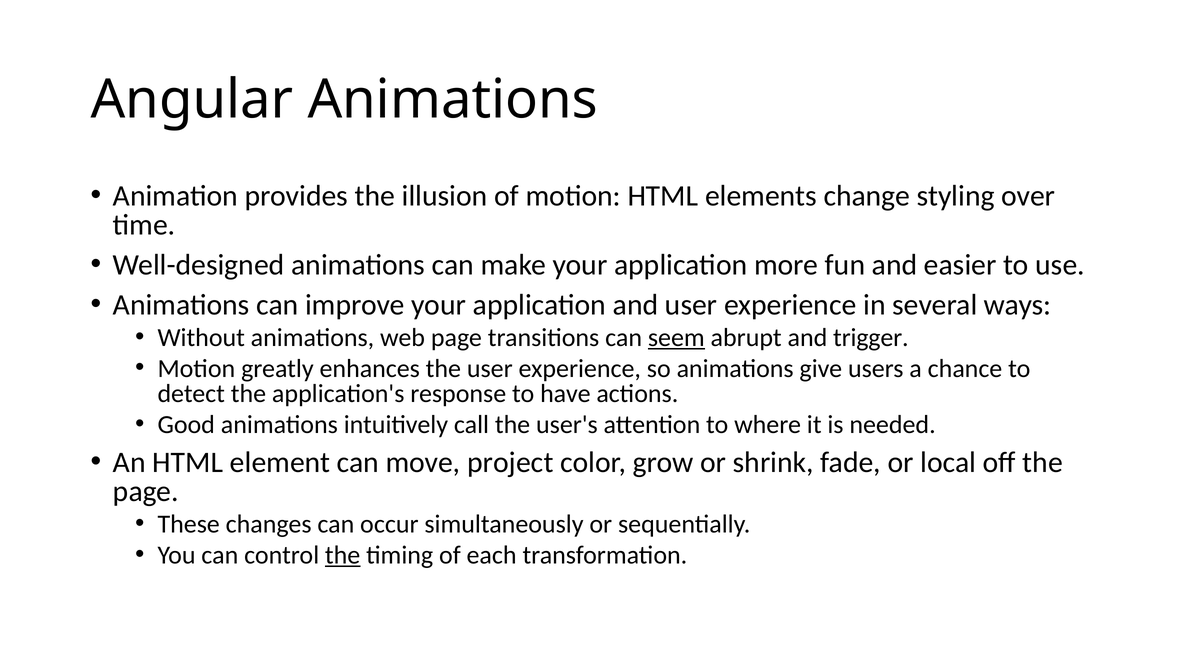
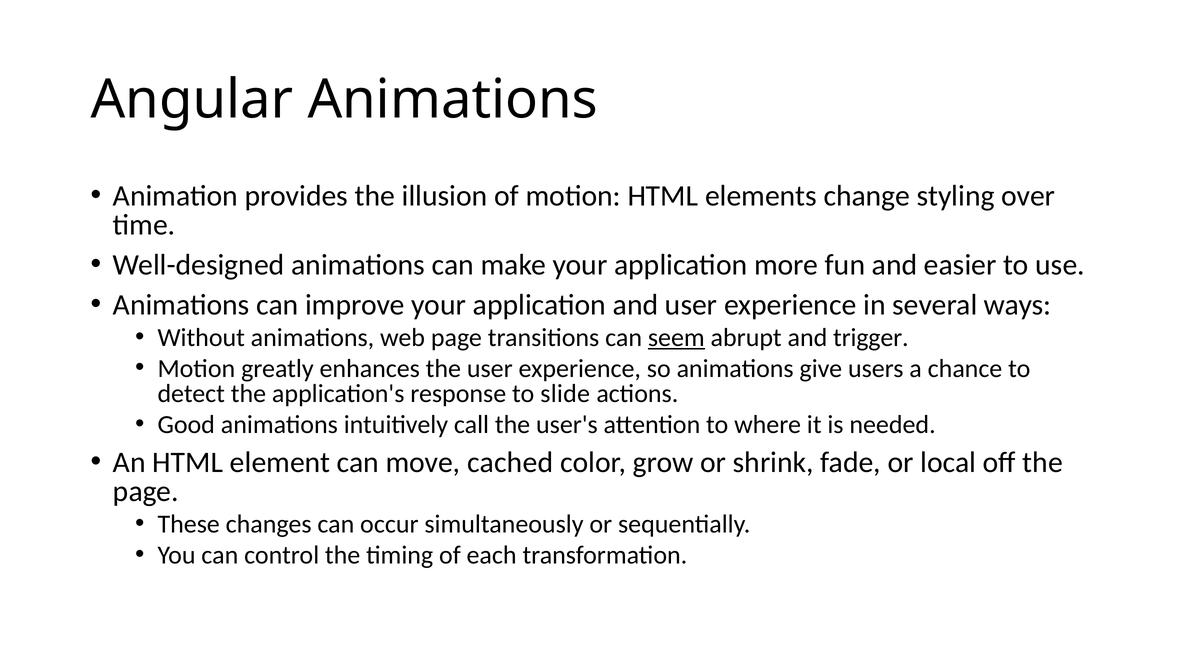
have: have -> slide (565, 394)
project: project -> cached (510, 462)
the underline: present -> none (343, 555)
